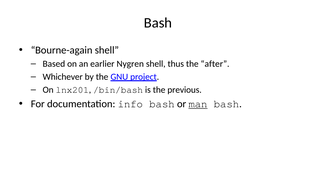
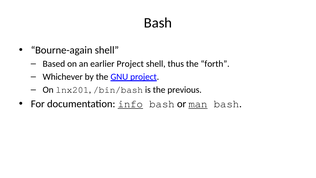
earlier Nygren: Nygren -> Project (130, 64)
after: after -> forth (215, 64)
info underline: none -> present (130, 104)
